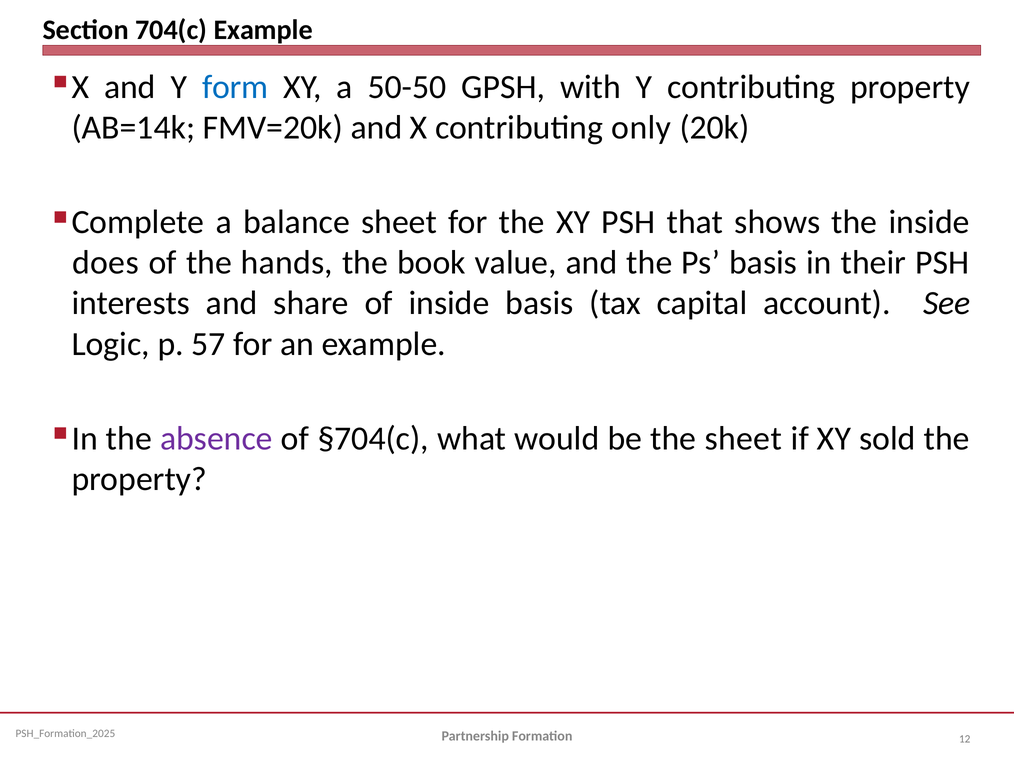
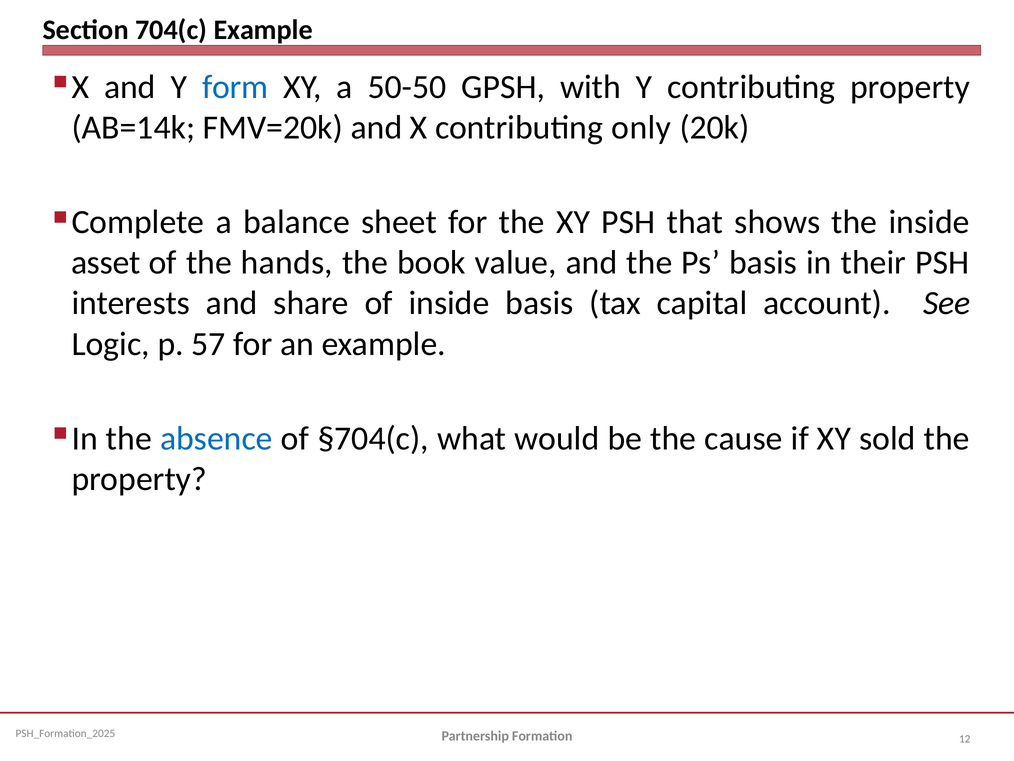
does: does -> asset (106, 263)
absence colour: purple -> blue (216, 438)
the sheet: sheet -> cause (743, 438)
